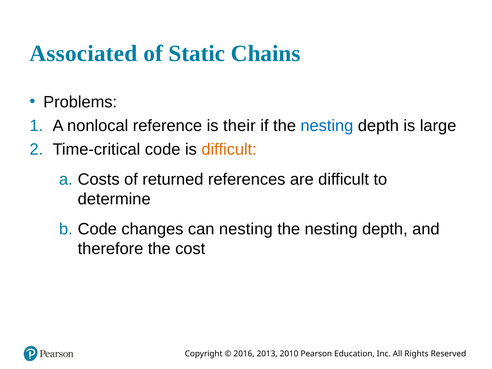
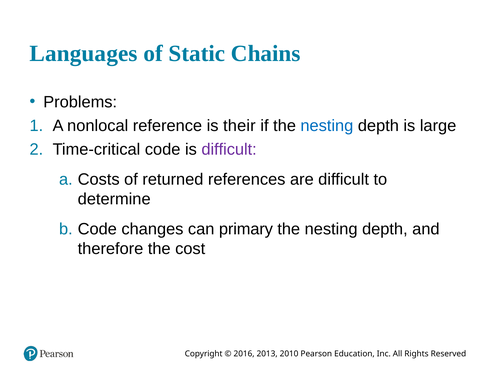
Associated: Associated -> Languages (84, 53)
difficult colour: orange -> purple (229, 150)
can nesting: nesting -> primary (246, 229)
